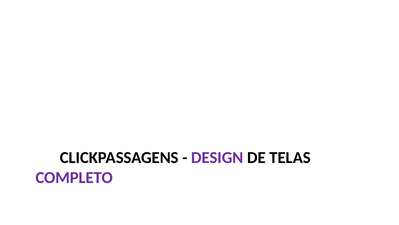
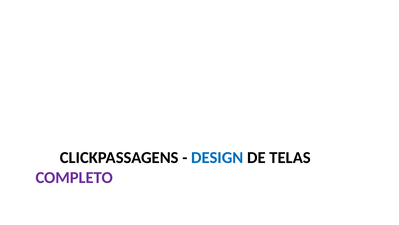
DESIGN colour: purple -> blue (217, 157)
